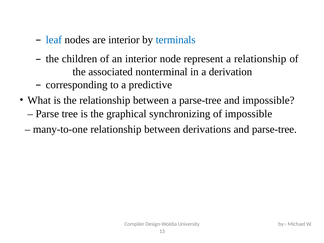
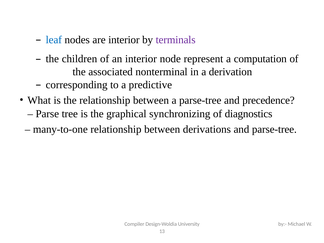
terminals colour: blue -> purple (176, 40)
a relationship: relationship -> computation (260, 59)
and impossible: impossible -> precedence (268, 100)
of impossible: impossible -> diagnostics (249, 114)
